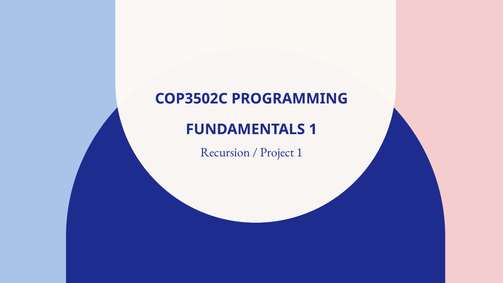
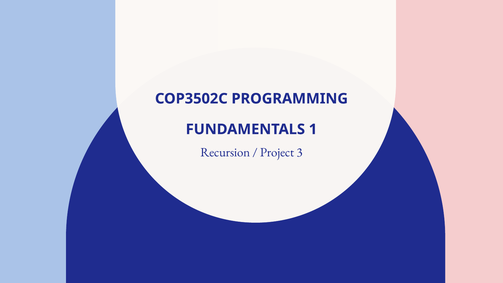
Project 1: 1 -> 3 (300, 152)
